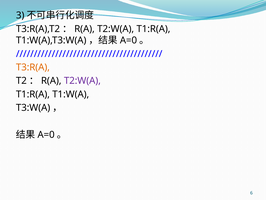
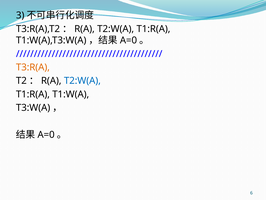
T2:W(A colour: purple -> blue (82, 81)
